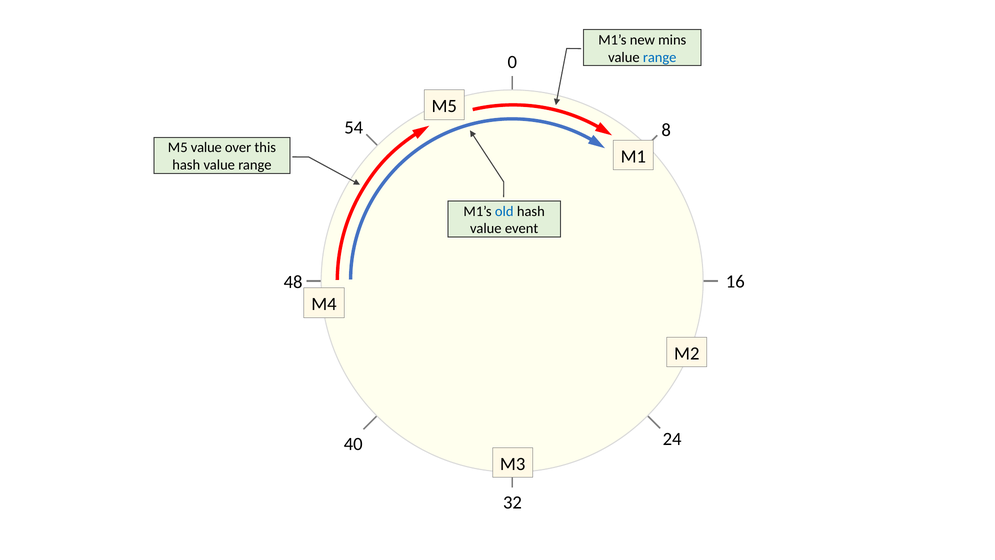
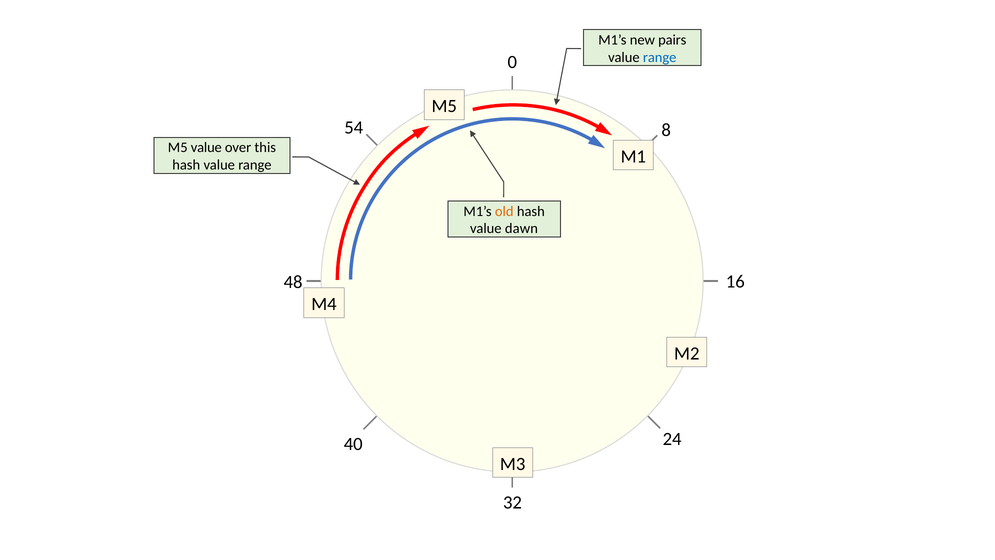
mins: mins -> pairs (672, 40)
old colour: blue -> orange (504, 211)
event: event -> dawn (521, 229)
